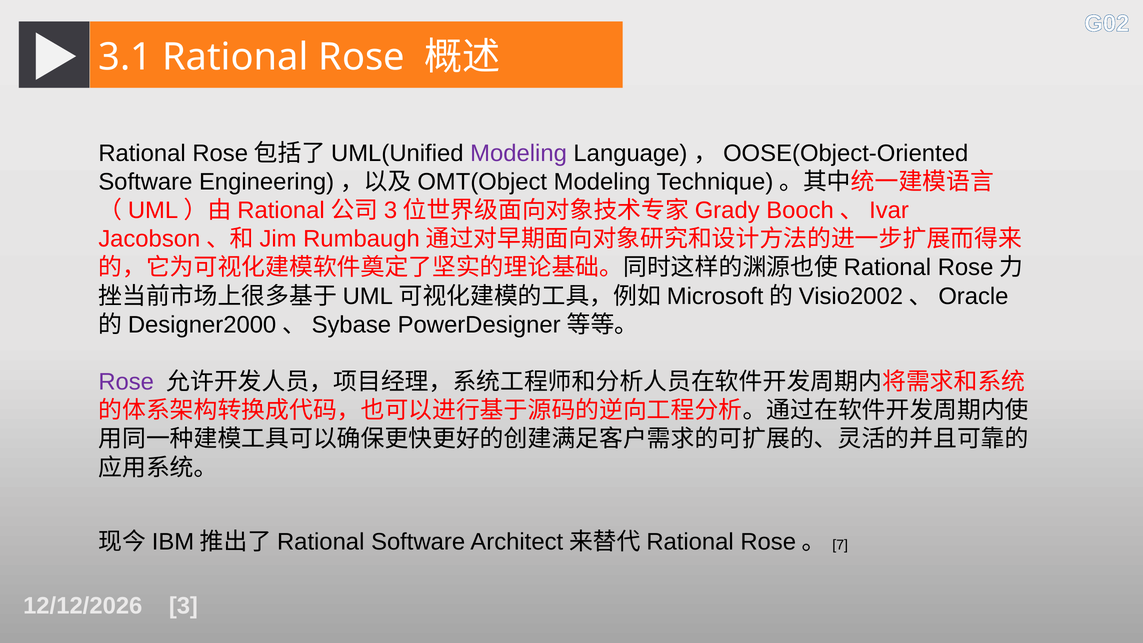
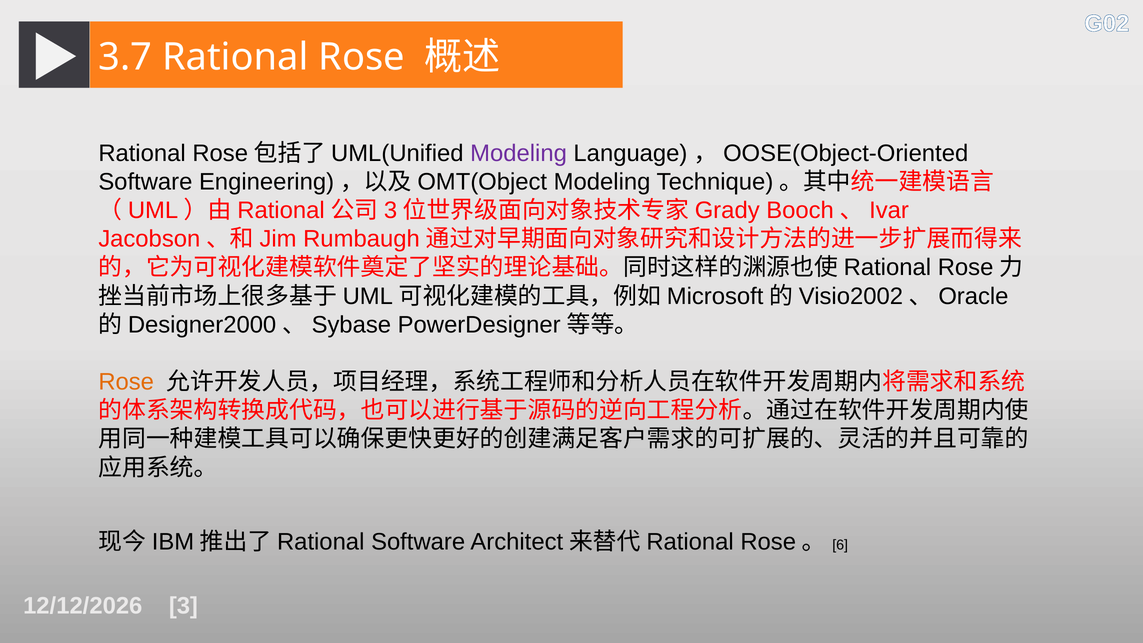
3.1: 3.1 -> 3.7 (125, 57)
Rose colour: purple -> orange (126, 382)
7: 7 -> 6 (840, 545)
